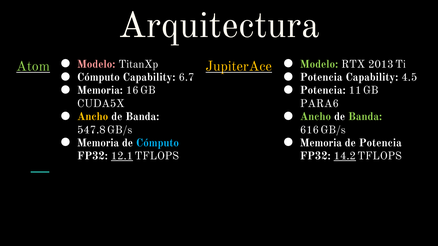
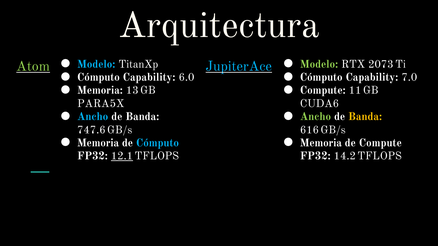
Modelo colour: pink -> light blue (96, 64)
JupiterAce colour: yellow -> light blue (239, 66)
2013: 2013 -> 2073 (381, 64)
6.7: 6.7 -> 6.0 (186, 77)
Potencia: Potencia -> Cómputo (321, 77)
4.5: 4.5 -> 7.0 (409, 77)
16: 16 -> 13 (132, 91)
Potencia: Potencia -> Compute (323, 91)
CUDA5X: CUDA5X -> PARA5X (101, 104)
PARA6: PARA6 -> CUDA6 (320, 104)
Ancho colour: yellow -> light blue (93, 117)
Banda colour: light green -> yellow (365, 117)
547.8: 547.8 -> 747.6 (91, 130)
de Potencia: Potencia -> Compute (380, 143)
14.2 underline: present -> none (345, 156)
